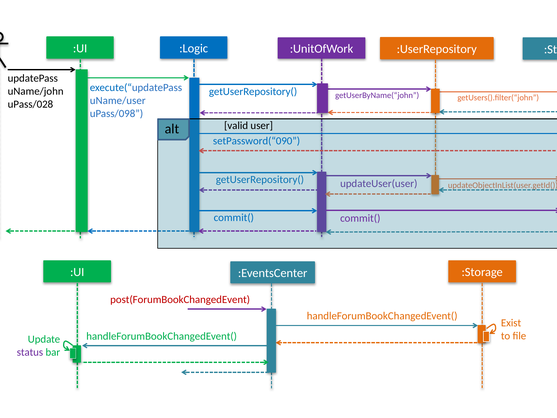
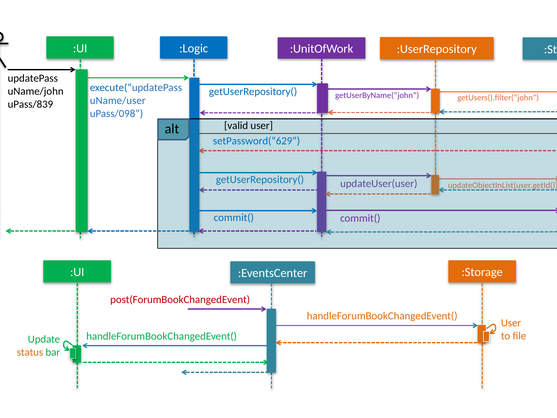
uPass/028: uPass/028 -> uPass/839 (30, 104)
setPassword(“090: setPassword(“090 -> setPassword(“629 (257, 141)
Exist: Exist -> User (511, 323)
status colour: purple -> orange (30, 352)
